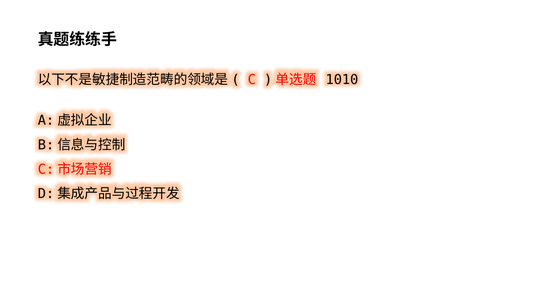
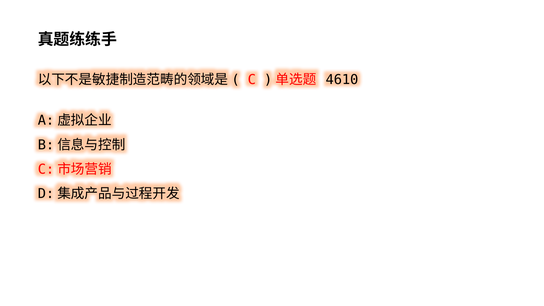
1010: 1010 -> 4610 (342, 80)
